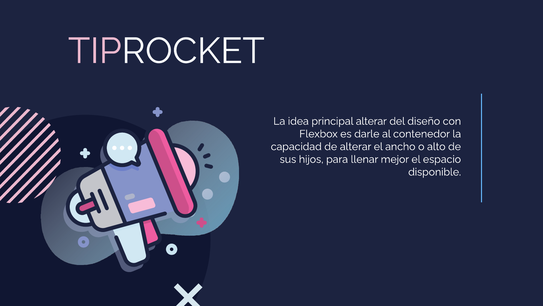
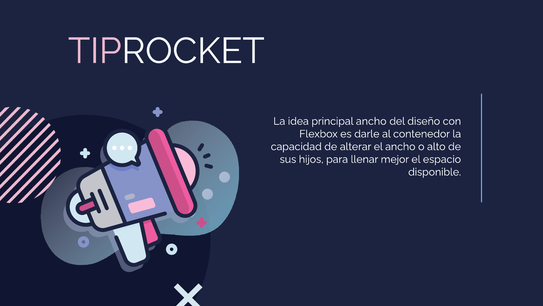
principal alterar: alterar -> ancho (371, 121)
